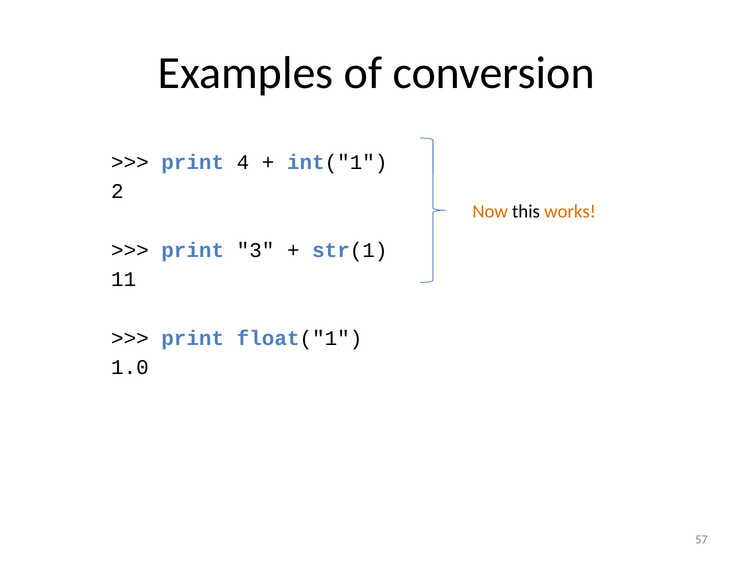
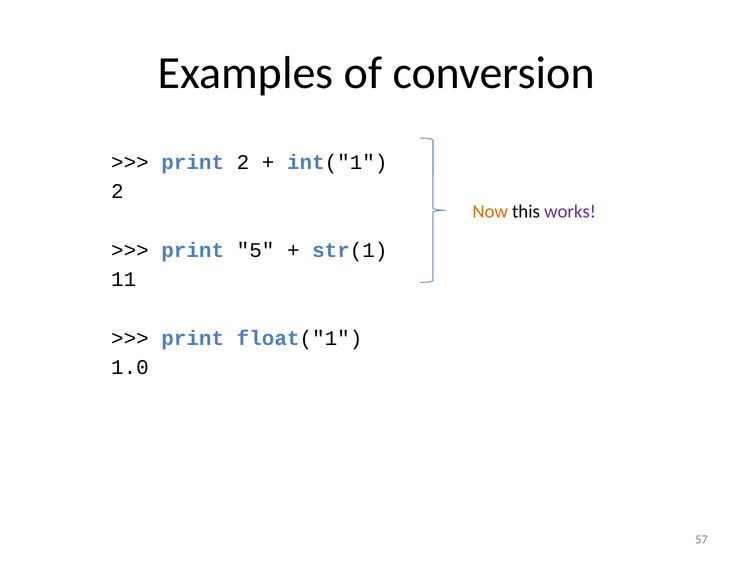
print 4: 4 -> 2 (243, 162)
works colour: orange -> purple (570, 211)
3: 3 -> 5 (256, 250)
